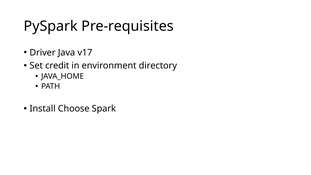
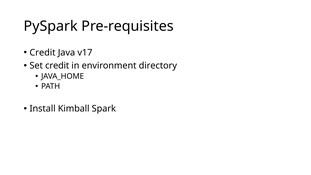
Driver: Driver -> Credit (43, 53)
Choose: Choose -> Kimball (74, 109)
